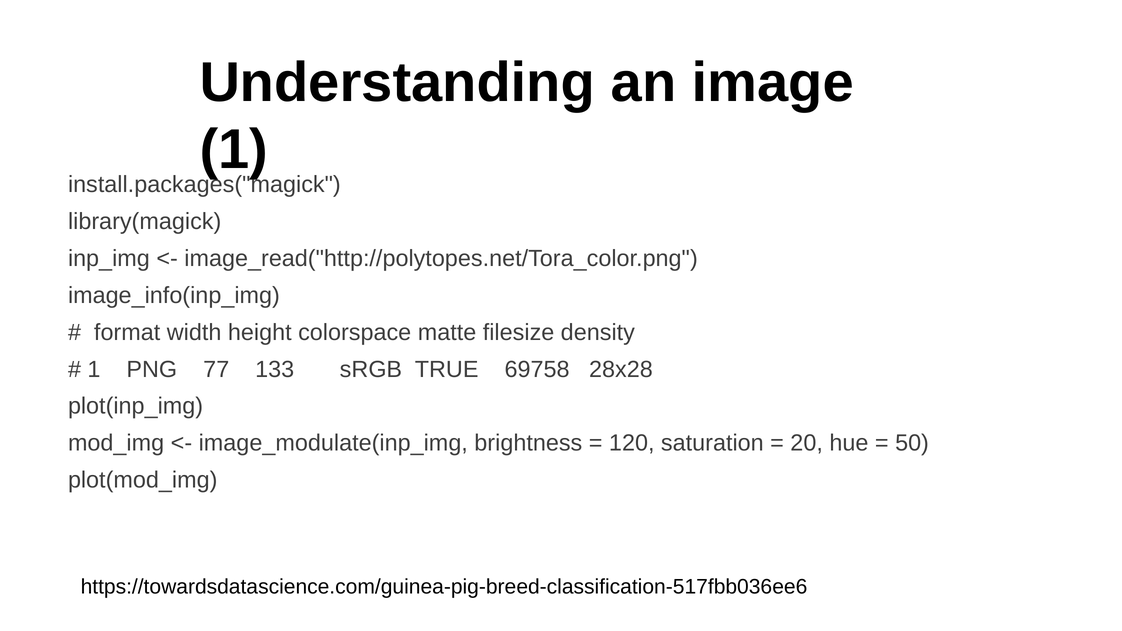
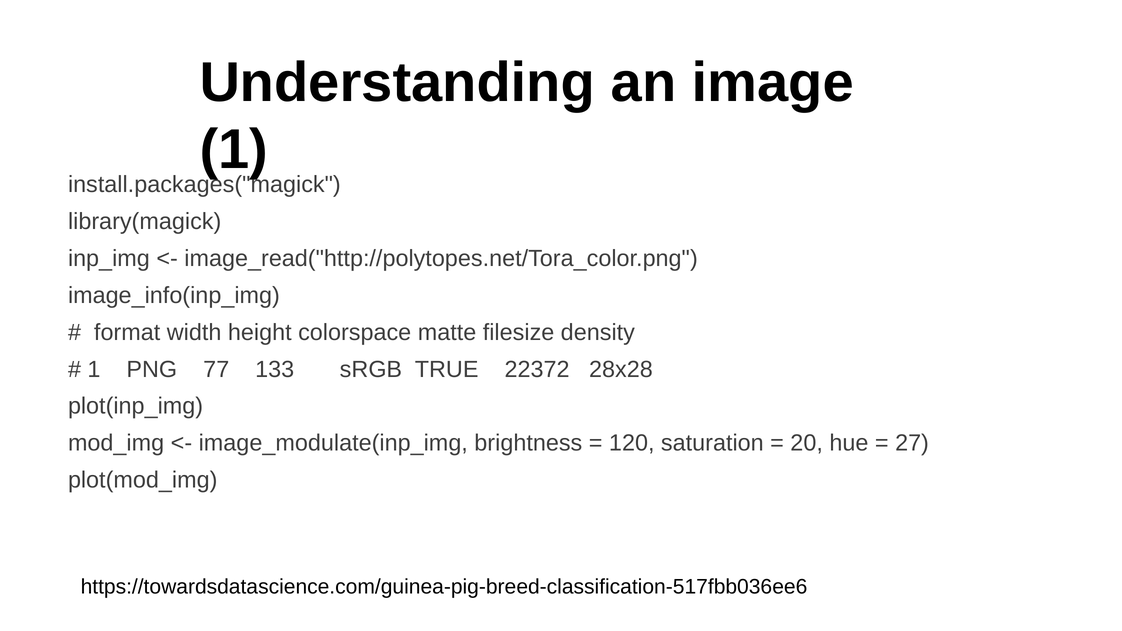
69758: 69758 -> 22372 (537, 369)
50: 50 -> 27 (912, 443)
